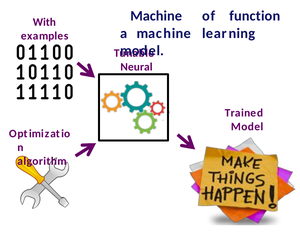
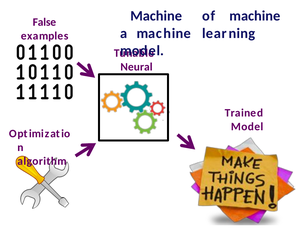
of function: function -> machine (255, 16)
With: With -> False (44, 22)
